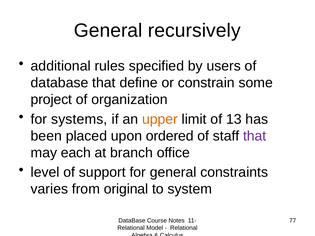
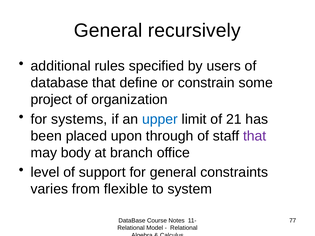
upper colour: orange -> blue (160, 119)
13: 13 -> 21 (234, 119)
ordered: ordered -> through (170, 136)
each: each -> body (76, 153)
original: original -> flexible (126, 189)
